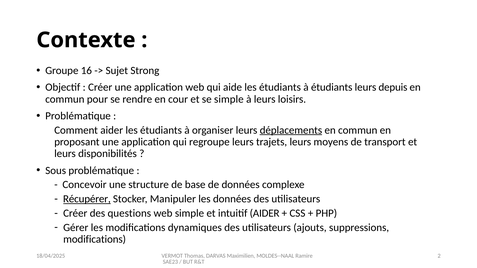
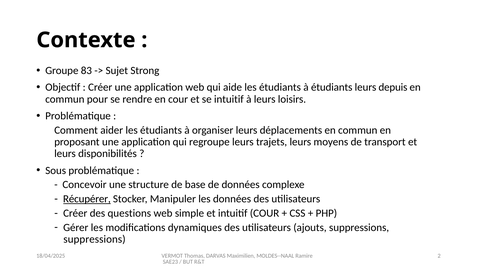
16: 16 -> 83 (86, 71)
se simple: simple -> intuitif (229, 99)
déplacements underline: present -> none (291, 130)
intuitif AIDER: AIDER -> COUR (265, 213)
modifications: modifications -> suppressions (94, 239)
